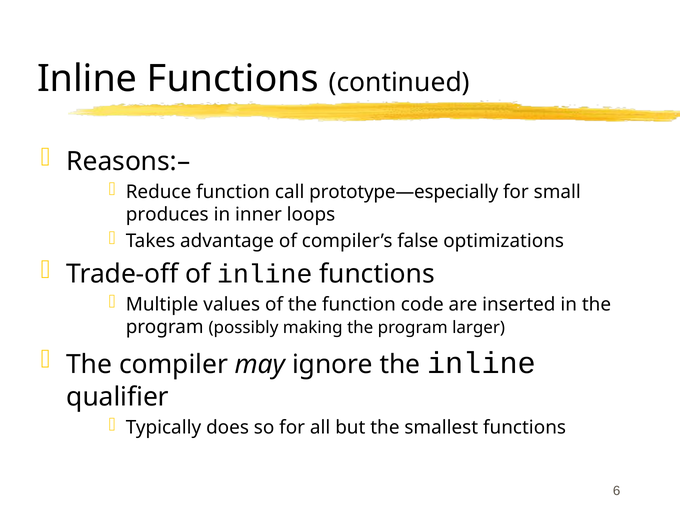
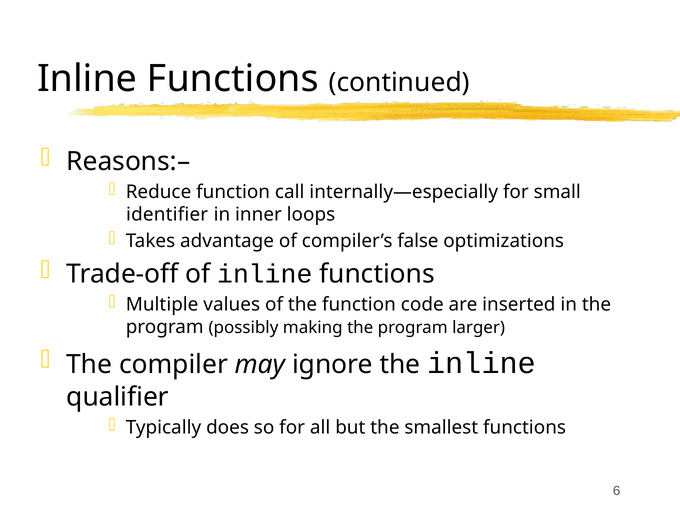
prototype—especially: prototype—especially -> internally—especially (404, 192)
produces: produces -> identifier (167, 215)
